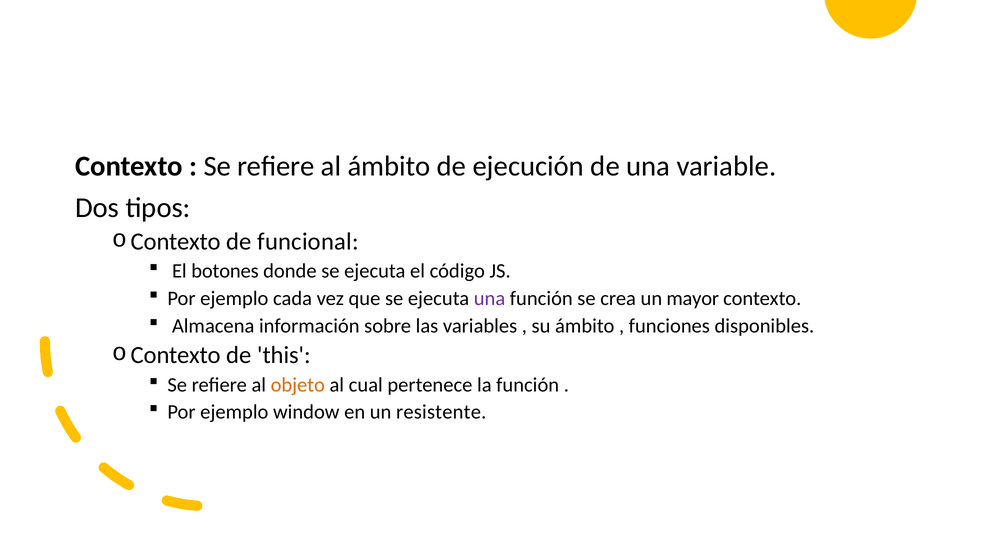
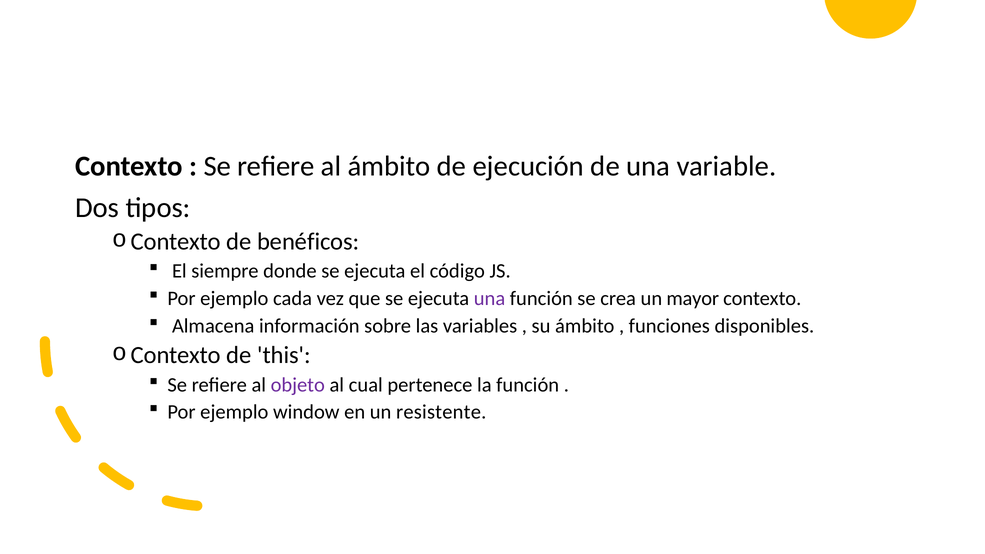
funcional: funcional -> benéficos (308, 242)
botones: botones -> siempre (225, 271)
objeto colour: orange -> purple (298, 385)
